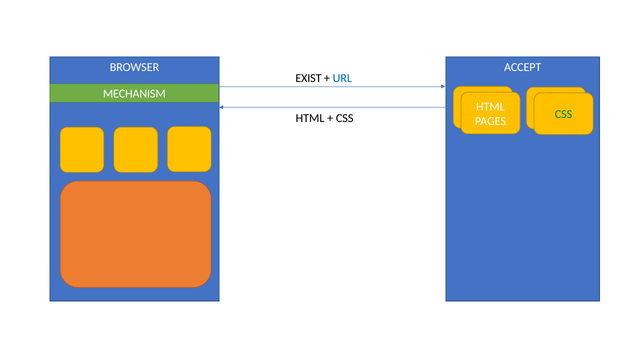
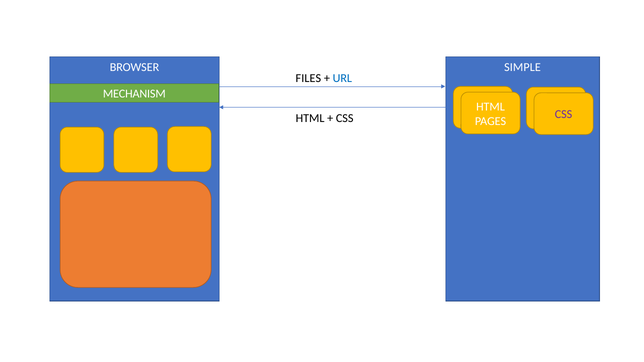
ACCEPT: ACCEPT -> SIMPLE (523, 67)
EXIST: EXIST -> FILES (308, 78)
CSS colour: green -> purple (564, 115)
